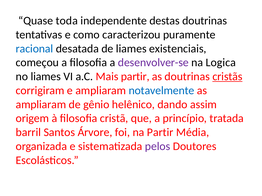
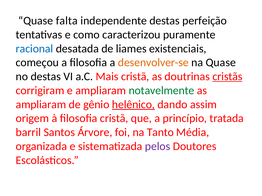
toda: toda -> falta (67, 21)
destas doutrinas: doutrinas -> perfeição (205, 21)
desenvolver-se colour: purple -> orange (153, 63)
na Logica: Logica -> Quase (221, 63)
no liames: liames -> destas (46, 77)
Mais partir: partir -> cristã (135, 77)
notavelmente colour: blue -> green (162, 91)
helênico underline: none -> present (133, 105)
na Partir: Partir -> Tanto (160, 133)
